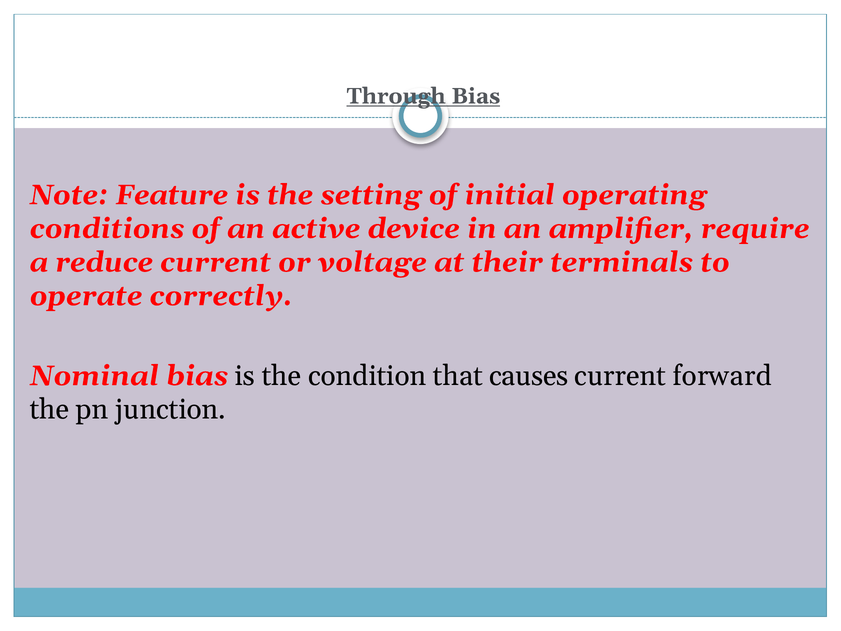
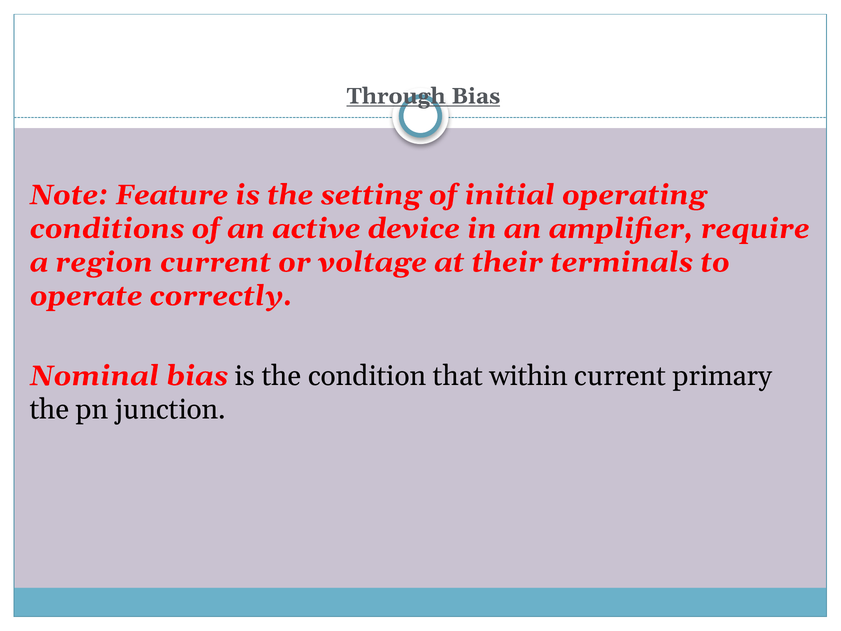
reduce: reduce -> region (104, 262)
causes: causes -> within (529, 376)
forward: forward -> primary (722, 376)
